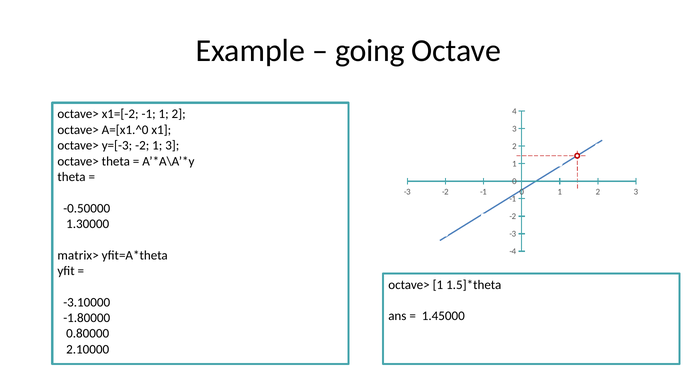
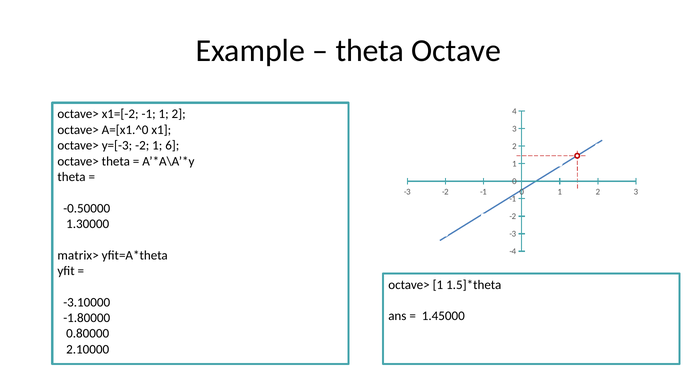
going: going -> theta (370, 51)
1 3: 3 -> 6 (172, 146)
